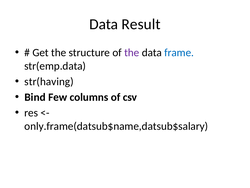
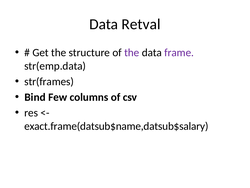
Result: Result -> Retval (141, 24)
frame colour: blue -> purple (179, 52)
str(having: str(having -> str(frames (49, 81)
only.frame(datsub$name,datsub$salary: only.frame(datsub$name,datsub$salary -> exact.frame(datsub$name,datsub$salary (116, 126)
